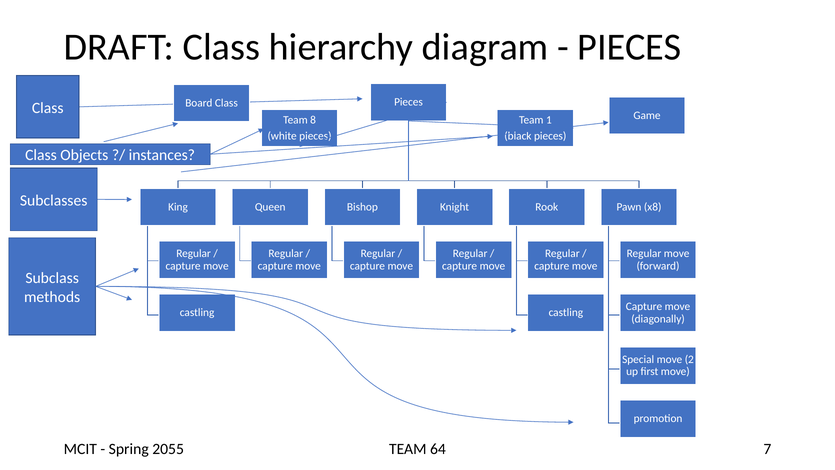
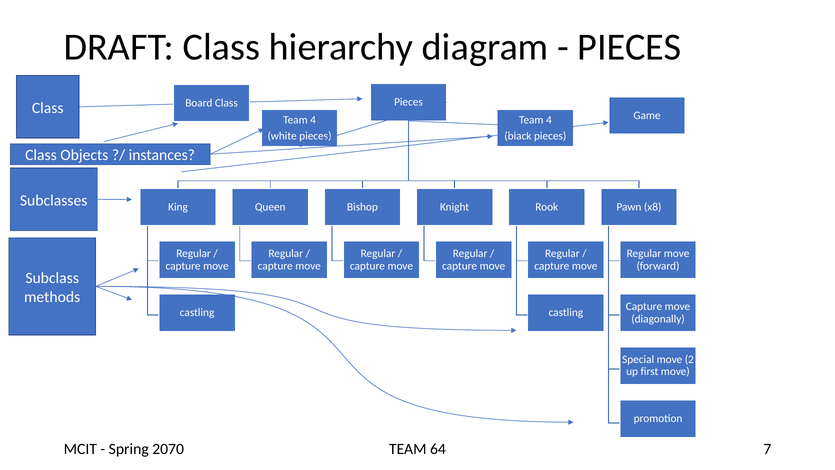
8: 8 -> 4 (313, 120)
1: 1 -> 4 (549, 120)
2055: 2055 -> 2070 (168, 449)
